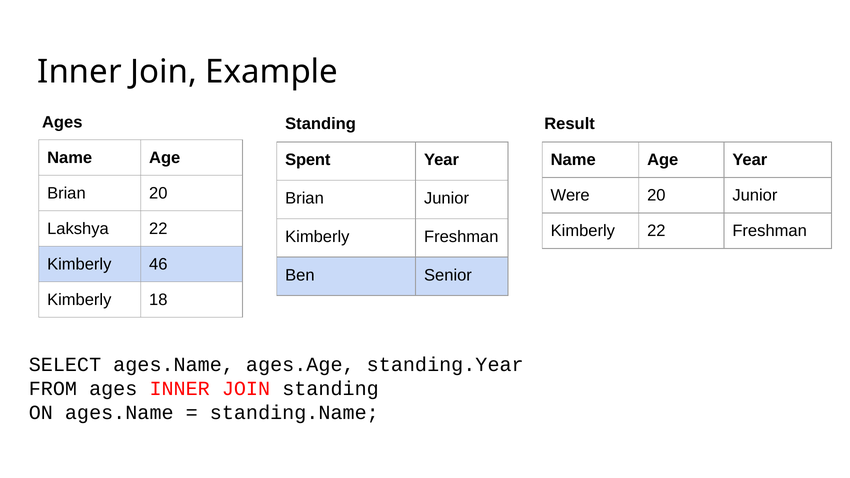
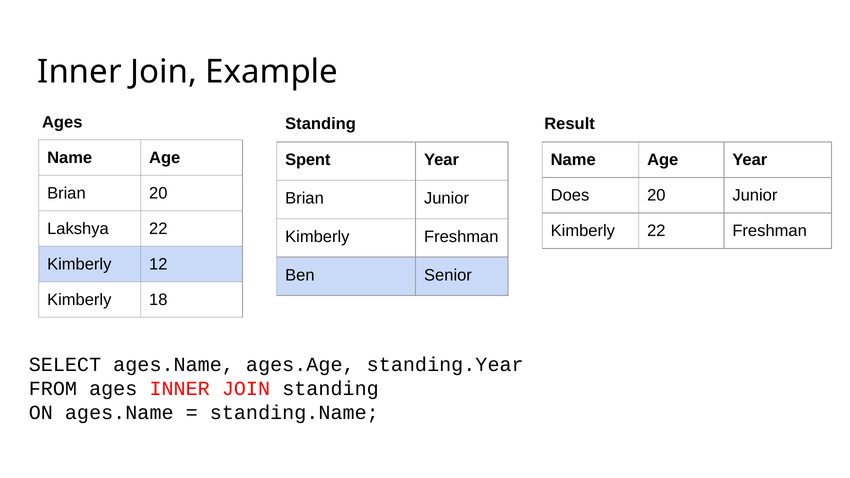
Were: Were -> Does (570, 195)
46: 46 -> 12 (158, 264)
